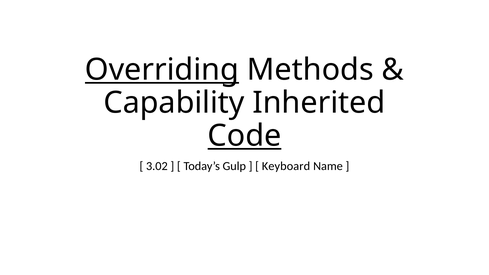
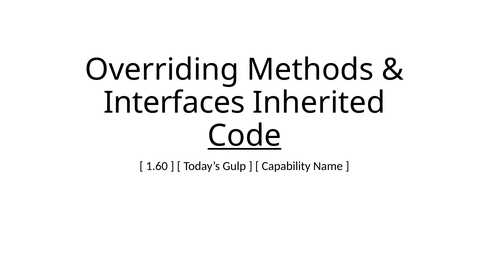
Overriding underline: present -> none (162, 70)
Capability: Capability -> Interfaces (174, 103)
3.02: 3.02 -> 1.60 (157, 166)
Keyboard: Keyboard -> Capability (286, 166)
